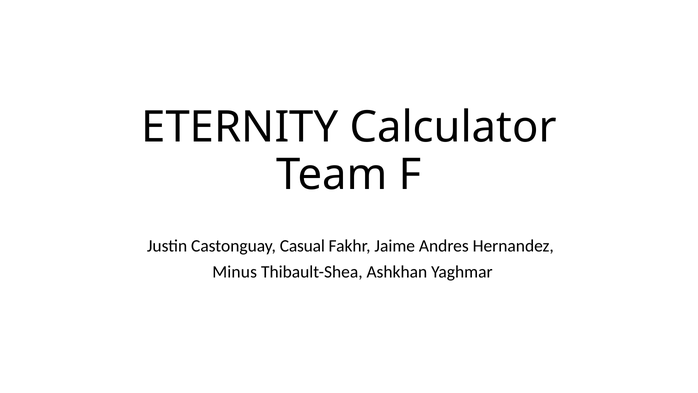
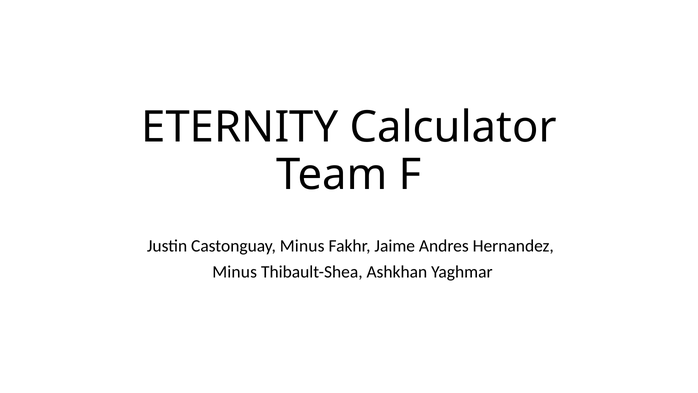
Castonguay Casual: Casual -> Minus (302, 246)
